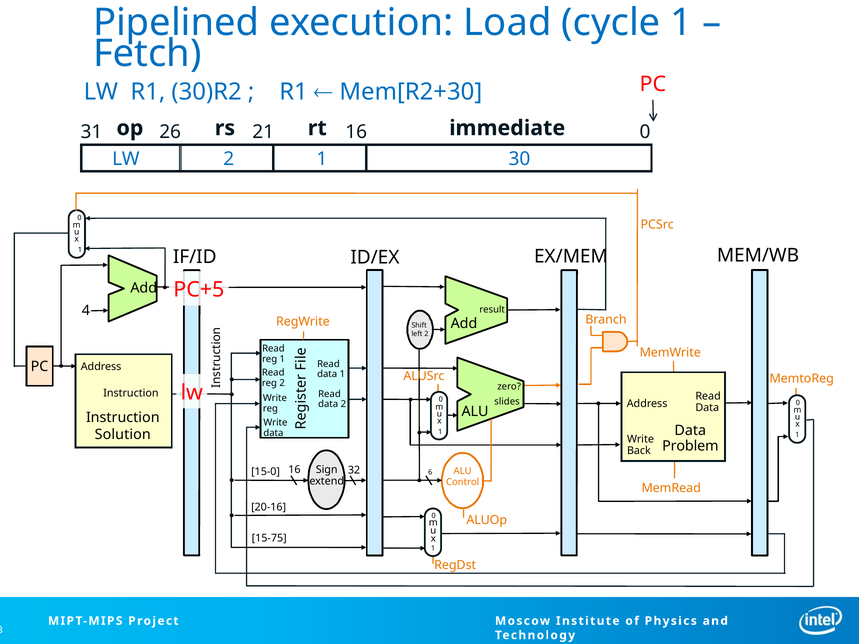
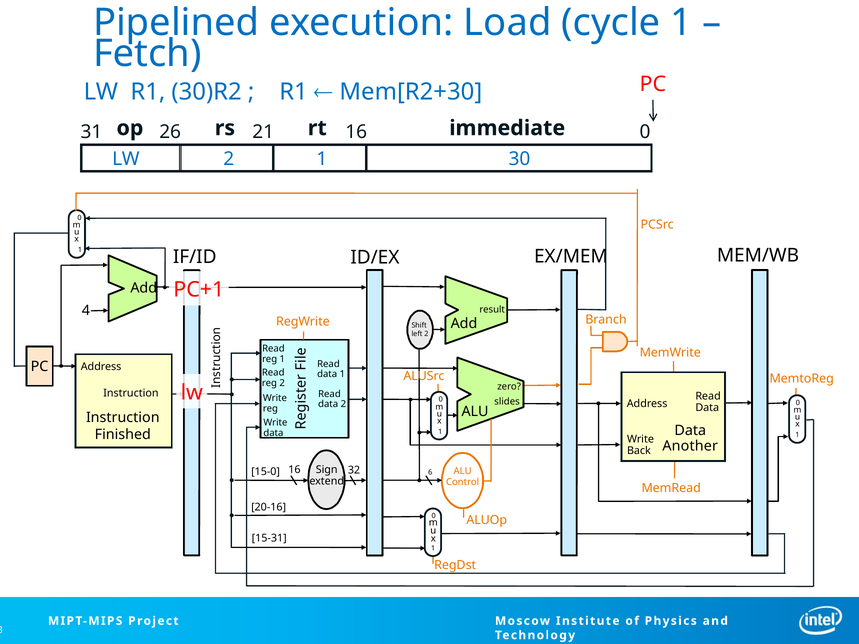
PC+5: PC+5 -> PC+1 (199, 290)
Solution: Solution -> Finished (123, 435)
Problem: Problem -> Another (690, 446)
15-75: 15-75 -> 15-31 (269, 538)
